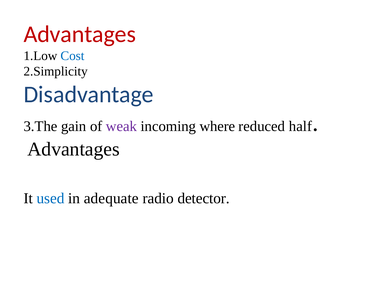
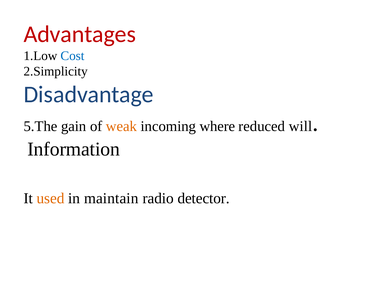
3.The: 3.The -> 5.The (40, 126)
weak colour: purple -> orange (121, 126)
half: half -> will (300, 126)
Advantages: Advantages -> Information (74, 149)
used colour: blue -> orange (51, 198)
adequate: adequate -> maintain (111, 198)
